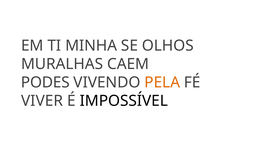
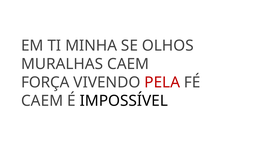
PODES: PODES -> FORÇA (45, 82)
PELA colour: orange -> red (162, 82)
VIVER: VIVER -> CAEM (42, 101)
